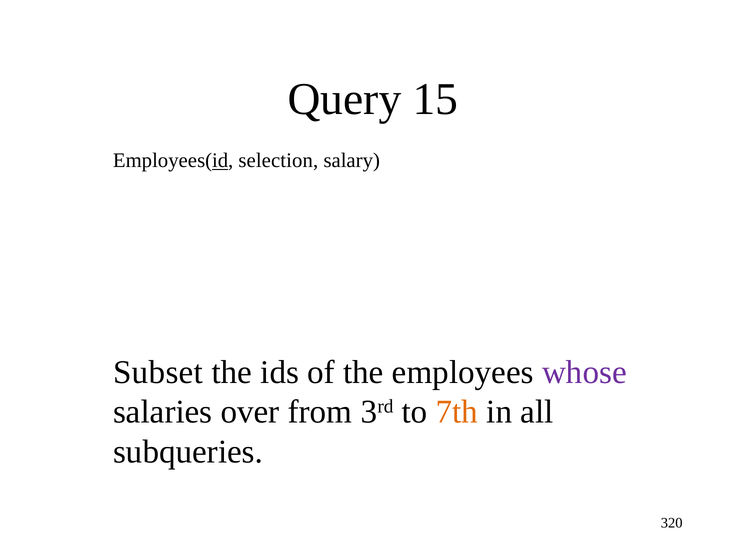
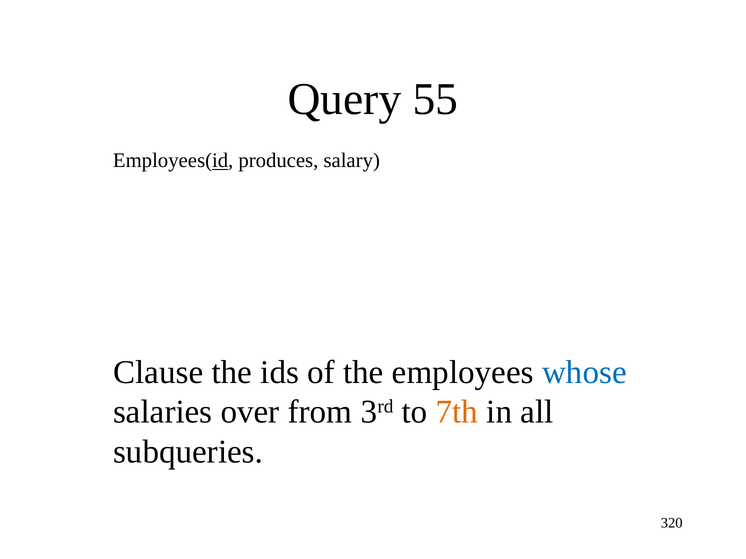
15: 15 -> 55 (435, 100)
selection: selection -> produces (278, 161)
Subset: Subset -> Clause (158, 373)
whose colour: purple -> blue (584, 373)
